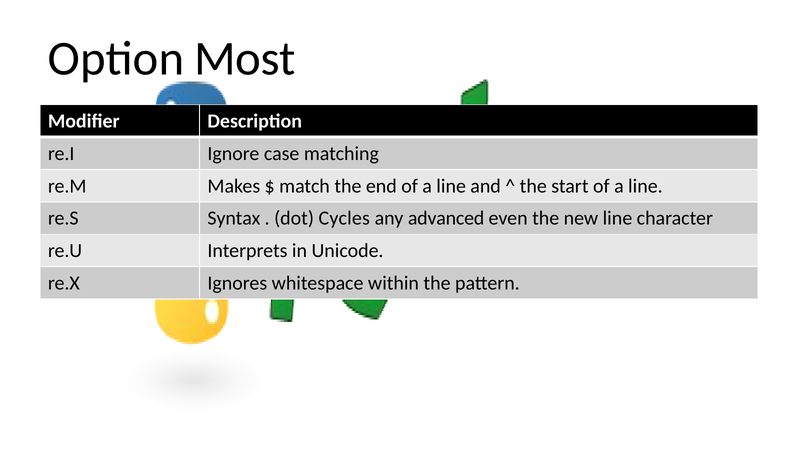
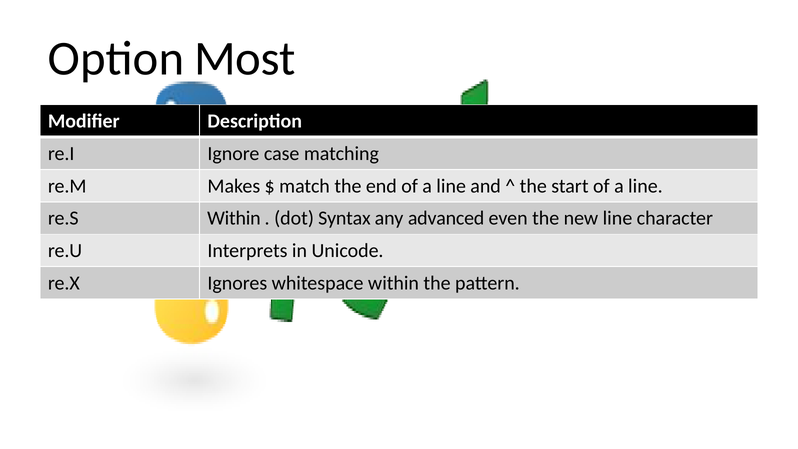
re.S Syntax: Syntax -> Within (234, 218)
Cycles: Cycles -> Syntax (344, 218)
